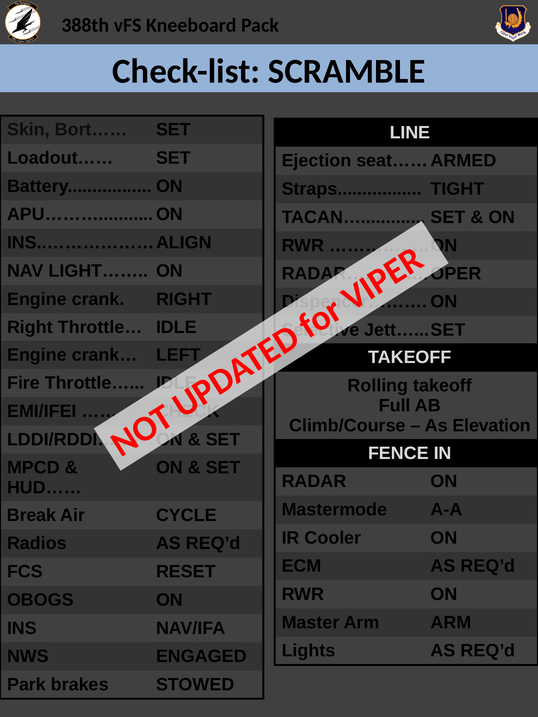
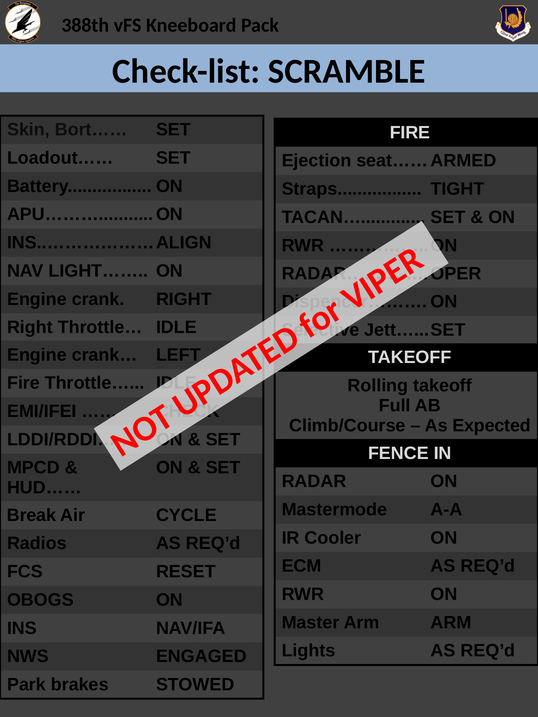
LINE: LINE -> FIRE (410, 133)
Elevation: Elevation -> Expected (492, 426)
